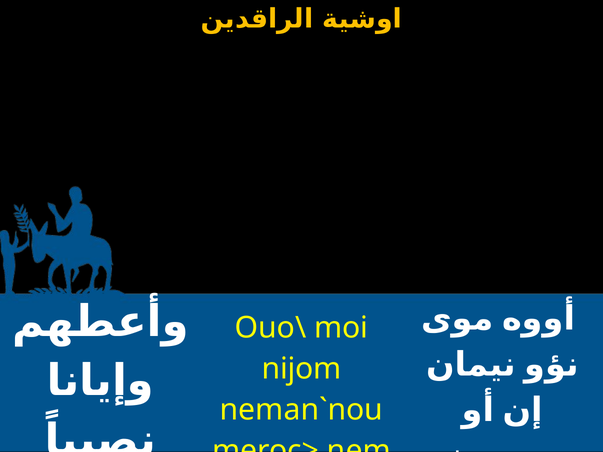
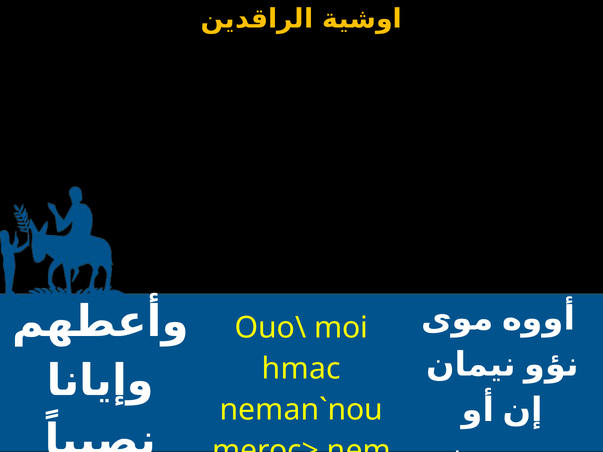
nijom: nijom -> hmac (301, 369)
